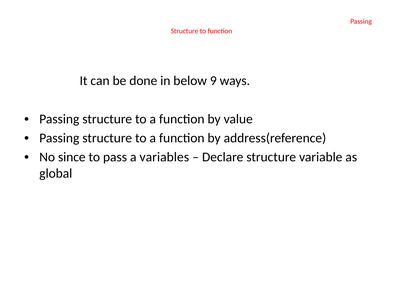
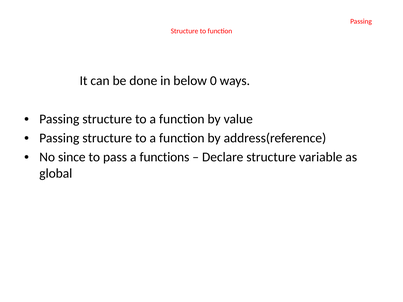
9: 9 -> 0 (213, 81)
variables: variables -> functions (164, 157)
